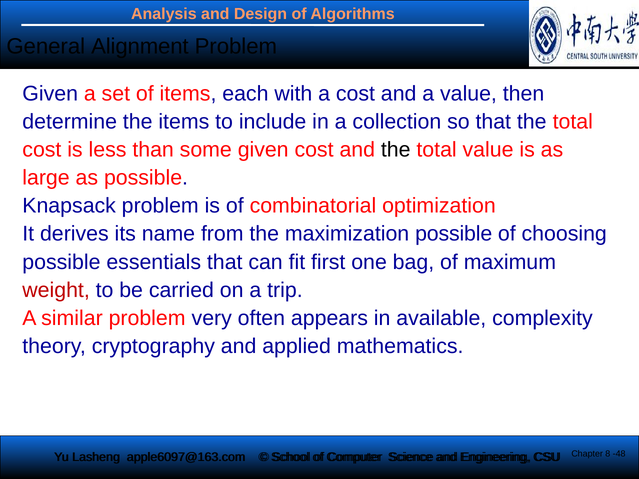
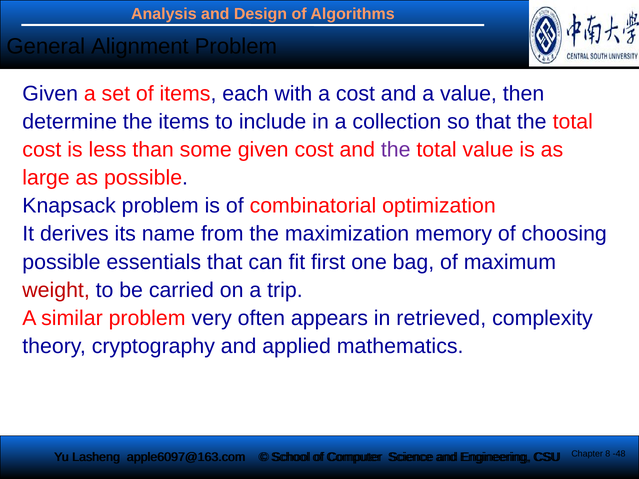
the colour: black -> purple (396, 150)
maximization possible: possible -> memory (454, 234)
available: available -> retrieved (441, 318)
